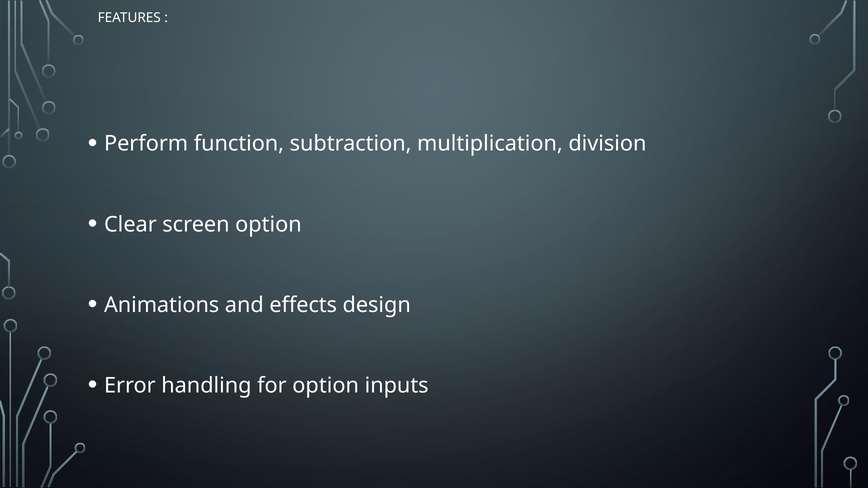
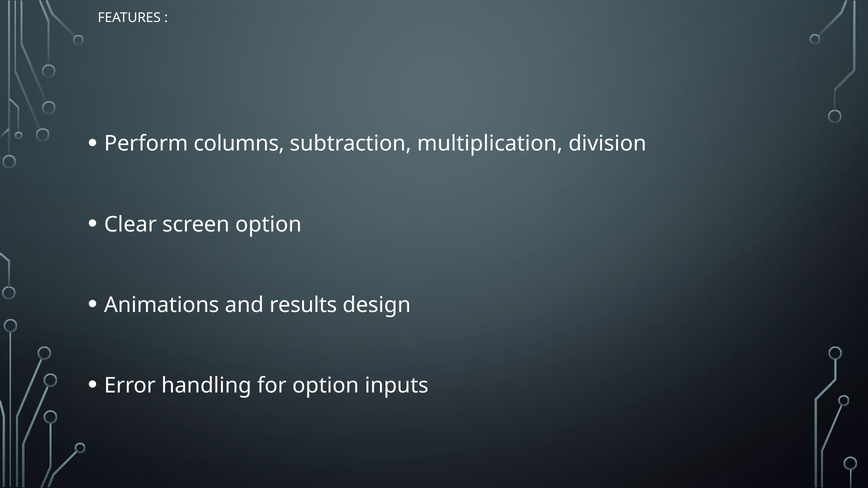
function: function -> columns (239, 144)
effects: effects -> results (303, 305)
